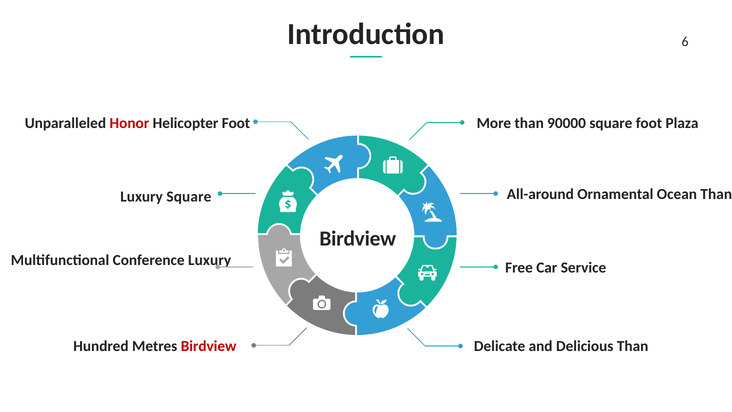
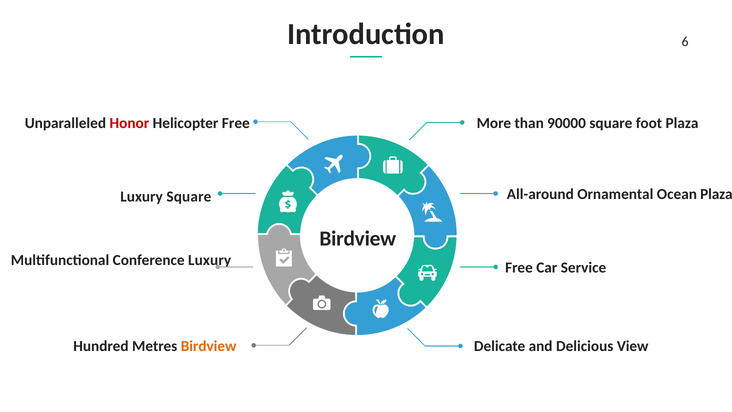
Helicopter Foot: Foot -> Free (236, 123)
Ocean Than: Than -> Plaza (716, 194)
Birdview colour: red -> orange (209, 346)
Delicious Than: Than -> View (633, 346)
